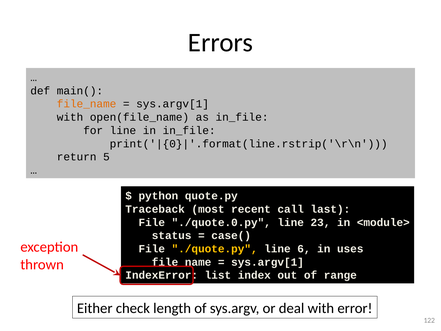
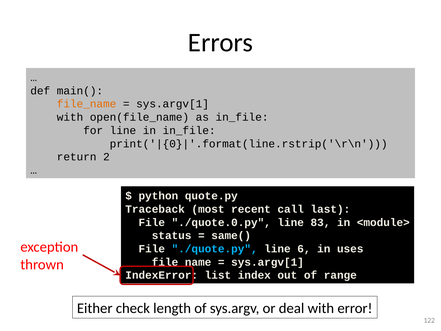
5: 5 -> 2 (106, 157)
23: 23 -> 83 (320, 222)
case(: case( -> same( (231, 235)
./quote.py colour: yellow -> light blue (215, 249)
